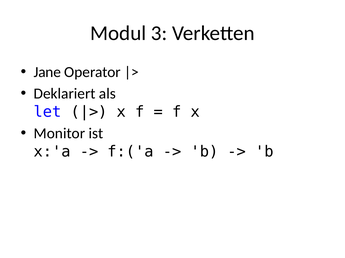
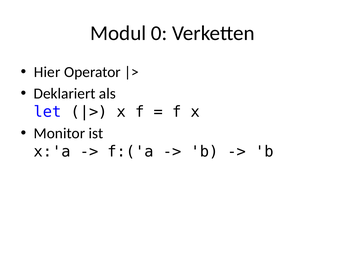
3: 3 -> 0 (159, 33)
Jane: Jane -> Hier (47, 72)
